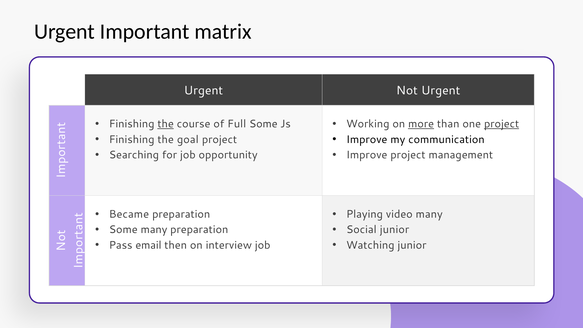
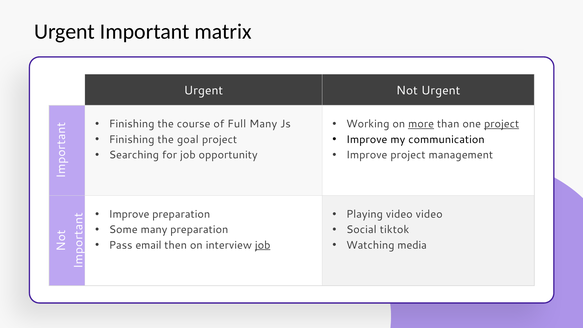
the underline: present -> none (166, 124)
Full Some: Some -> Many (263, 124)
video many: many -> video (429, 214)
Became: Became -> Improve (129, 214)
Social junior: junior -> tiktok (395, 230)
job underline: none -> present (263, 245)
Watching junior: junior -> media (412, 245)
